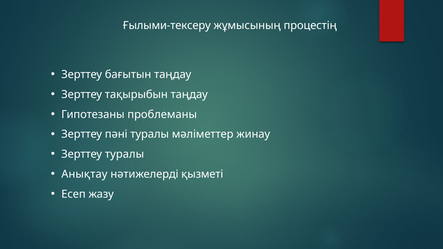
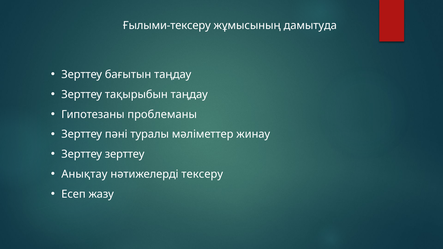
процестің: процестің -> дамытуда (310, 25)
Зерттеу туралы: туралы -> зерттеу (125, 154)
қызметі: қызметі -> тексеру (202, 174)
